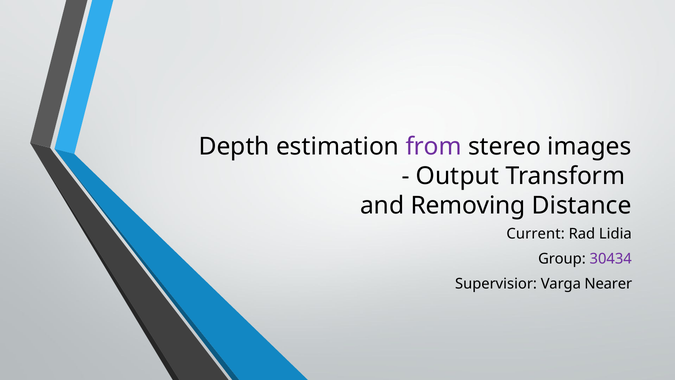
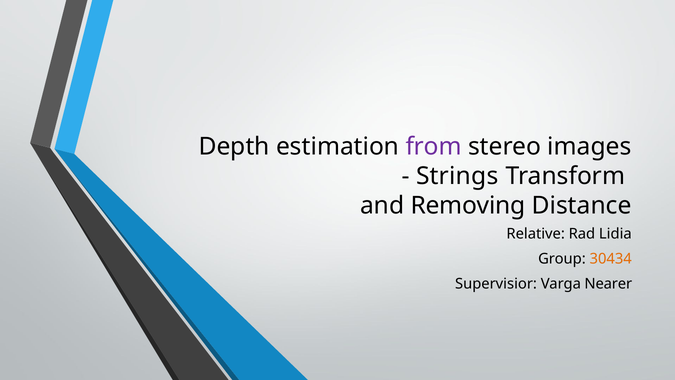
Output: Output -> Strings (457, 176)
Current: Current -> Relative (536, 234)
30434 colour: purple -> orange (611, 259)
